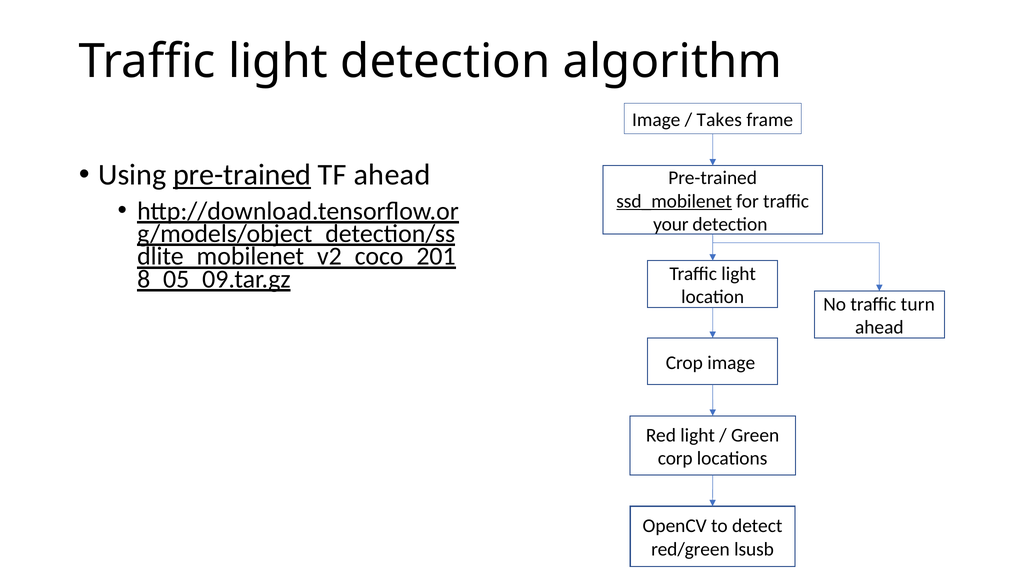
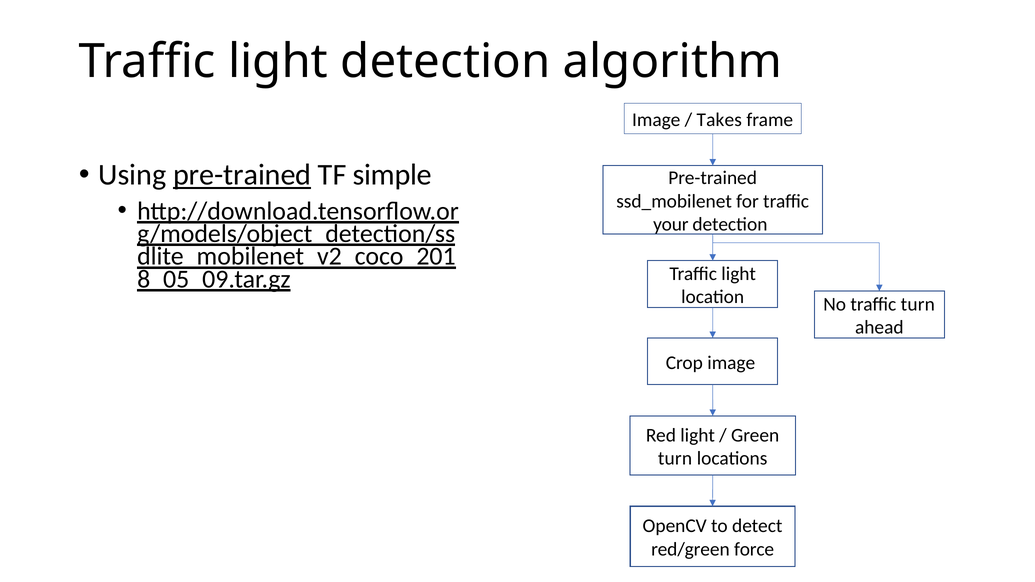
TF ahead: ahead -> simple (392, 175)
ssd_mobilenet underline: present -> none (674, 201)
corp: corp -> turn (675, 459)
lsusb: lsusb -> force (754, 549)
